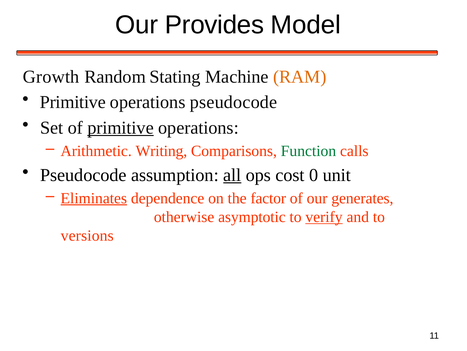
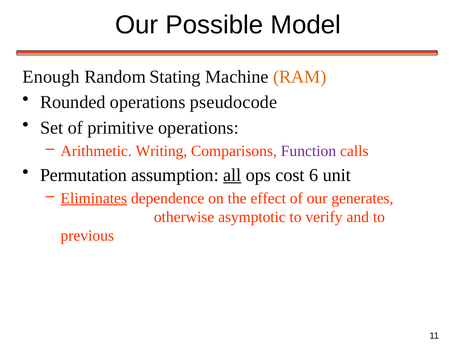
Provides: Provides -> Possible (214, 25)
Growth: Growth -> Enough (51, 77)
Primitive: Primitive -> Rounded (73, 102)
primitive underline: present -> none (121, 127)
Function colour: green -> purple (308, 151)
Pseudocode: Pseudocode -> Permutation (83, 175)
0: 0 -> 6 (314, 175)
factor: factor -> effect (268, 198)
verify underline: present -> none (324, 217)
versions: versions -> previous (87, 235)
